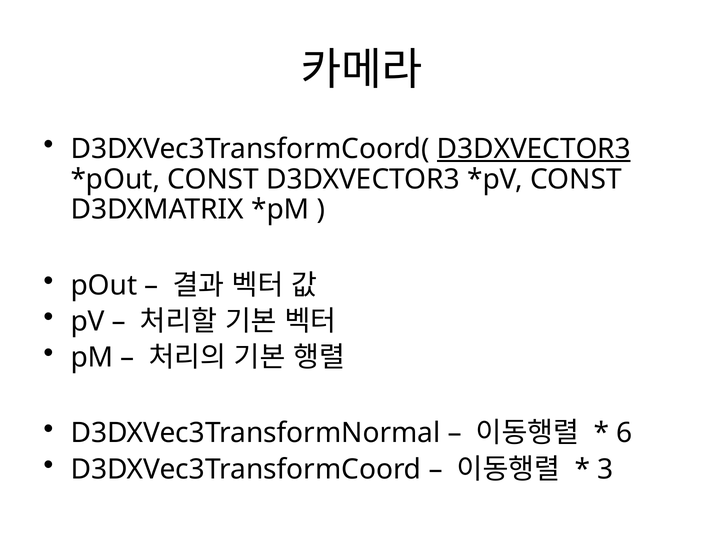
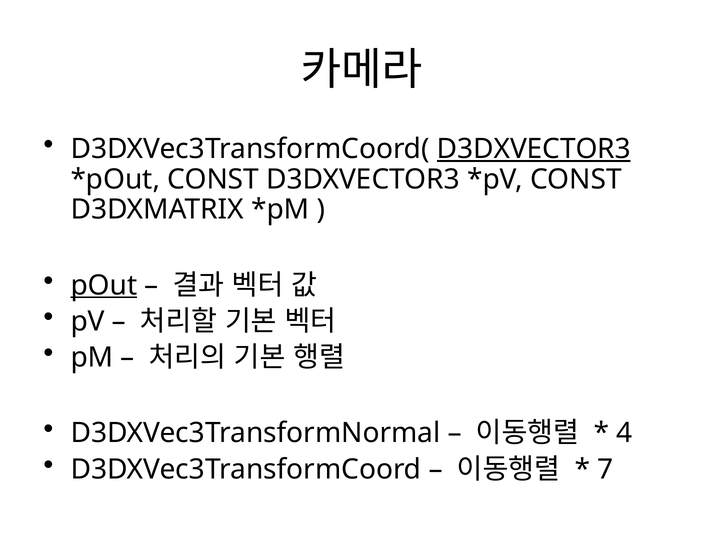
pOut underline: none -> present (104, 285)
6: 6 -> 4 (624, 433)
3: 3 -> 7 (605, 470)
